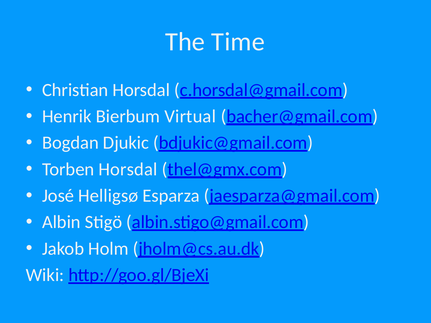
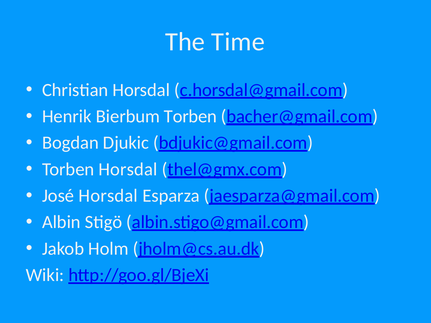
Bierbum Virtual: Virtual -> Torben (190, 116)
José Helligsø: Helligsø -> Horsdal (108, 196)
